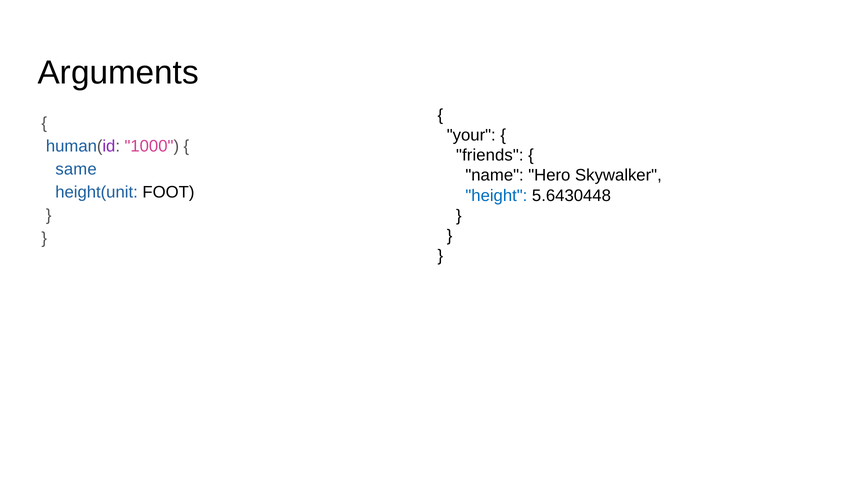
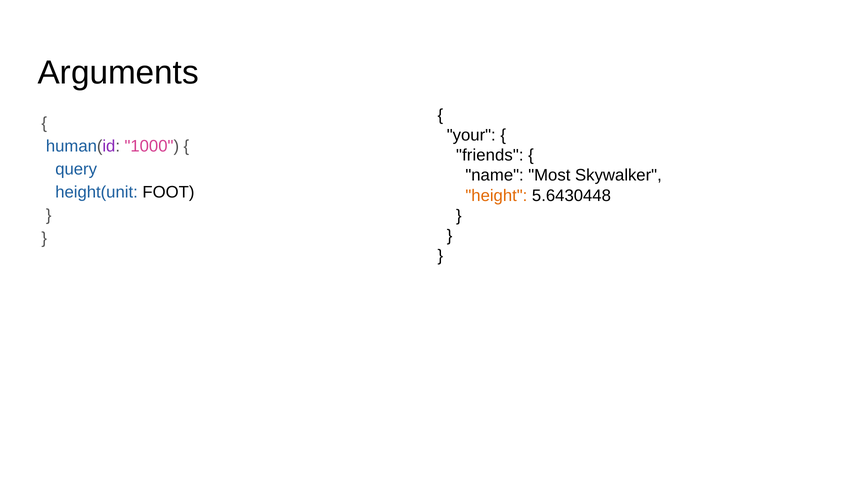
same: same -> query (76, 169)
Hero: Hero -> Most (549, 175)
height colour: blue -> orange (496, 195)
